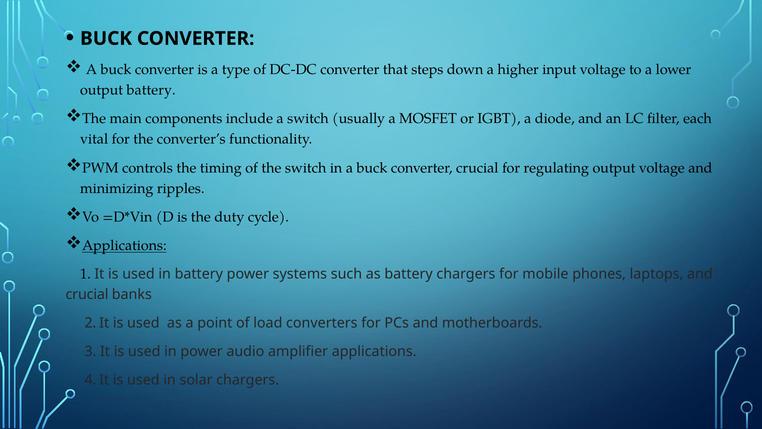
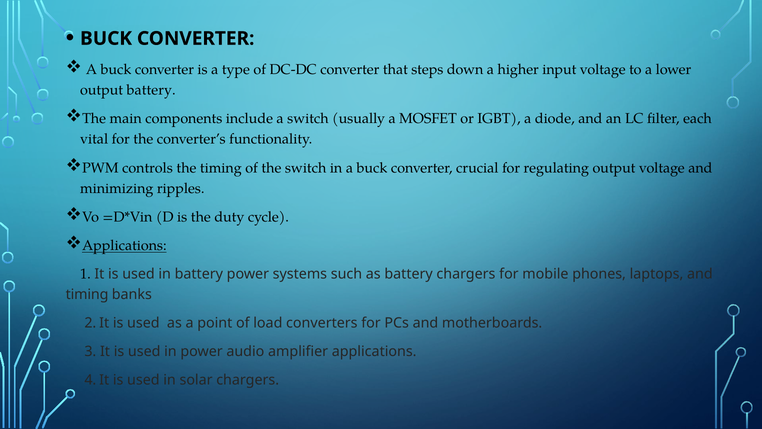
crucial: crucial -> timing (87, 294)
